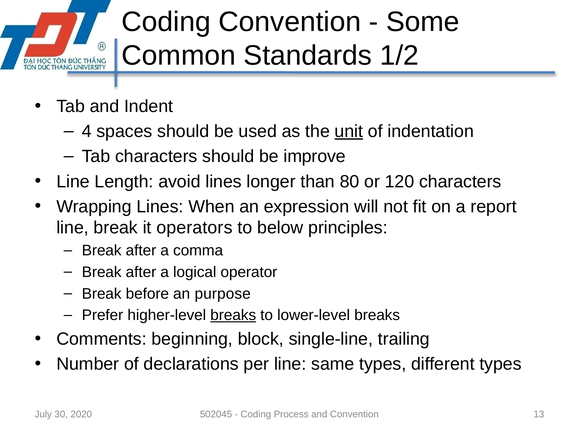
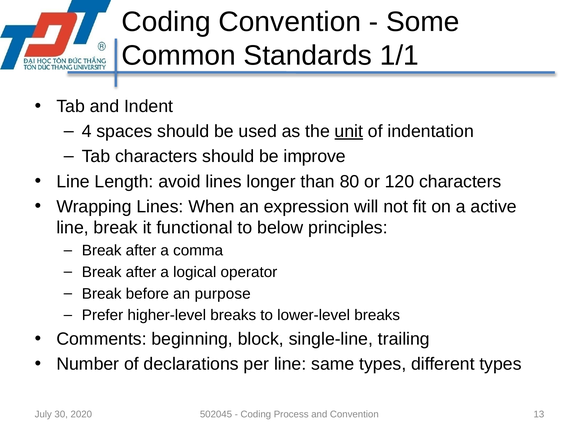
1/2: 1/2 -> 1/1 (399, 56)
report: report -> active (494, 207)
operators: operators -> functional (195, 228)
breaks underline: present -> none (233, 315)
